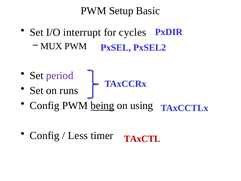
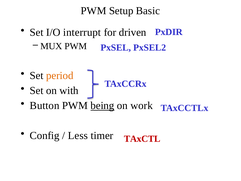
cycles: cycles -> driven (133, 32)
period colour: purple -> orange (60, 75)
runs: runs -> with (69, 90)
Config: Config -> Button (45, 105)
using: using -> work (142, 105)
